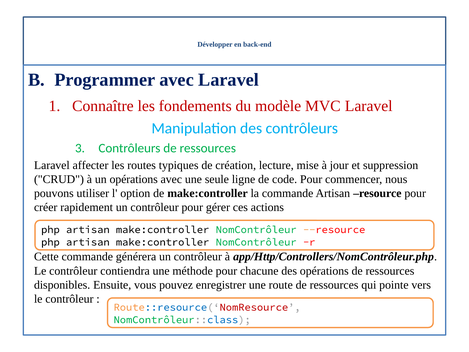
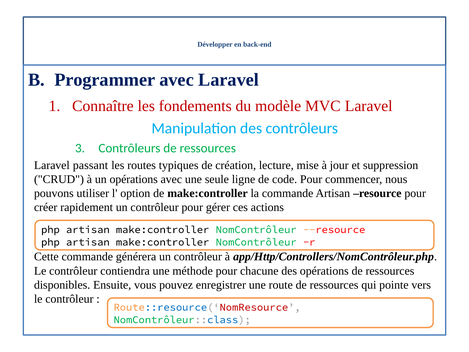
affecter: affecter -> passant (90, 165)
